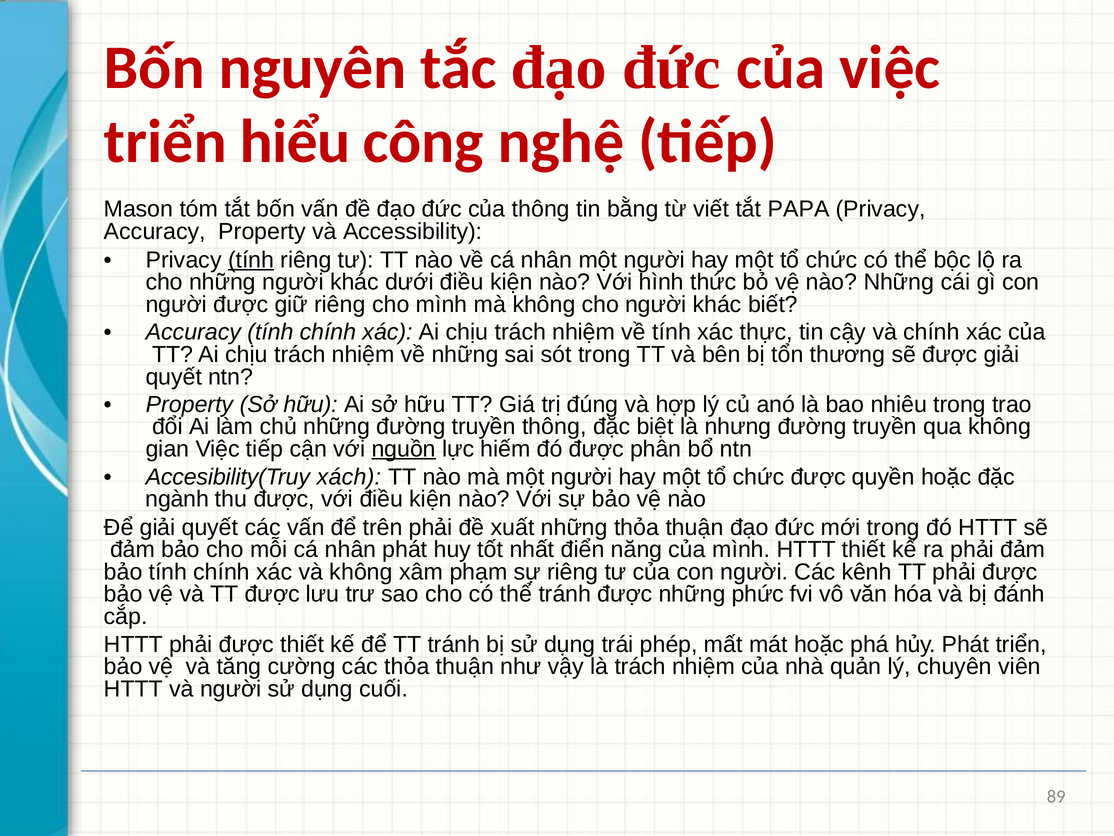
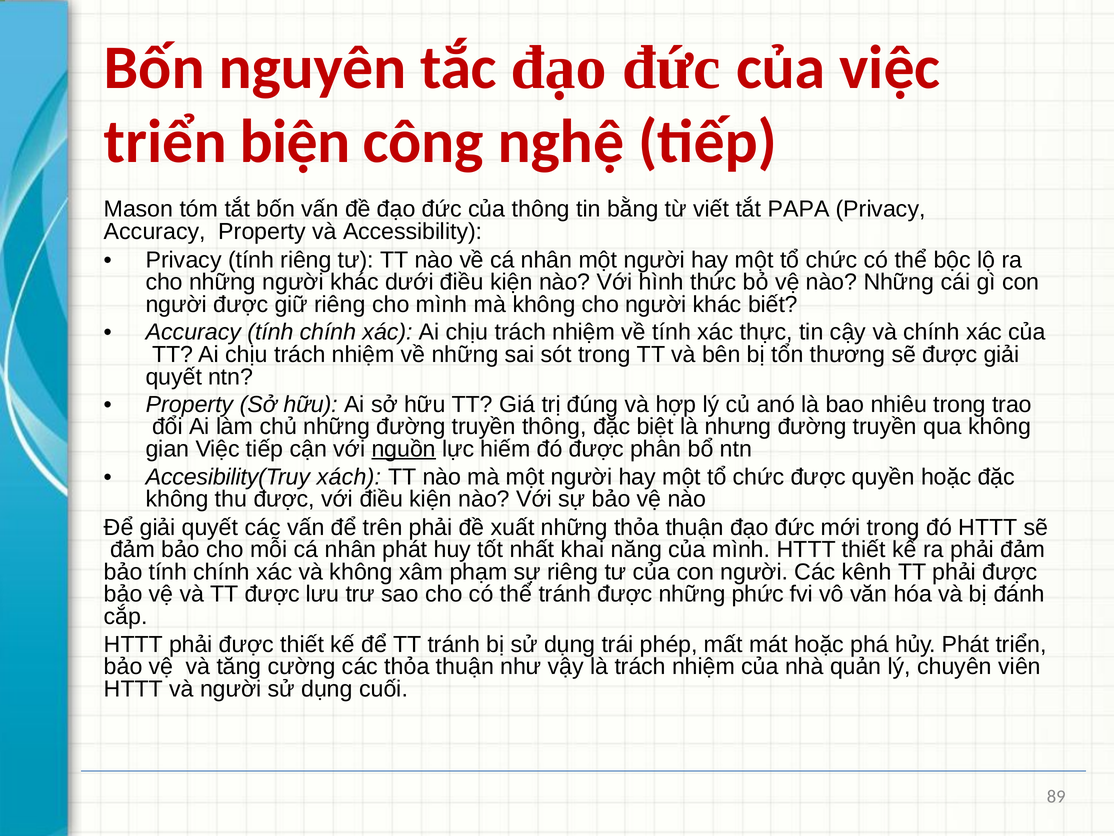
hiểu: hiểu -> biện (295, 142)
tính underline: present -> none (251, 260)
ngành: ngành -> không (177, 499)
điển: điển -> khai (583, 549)
